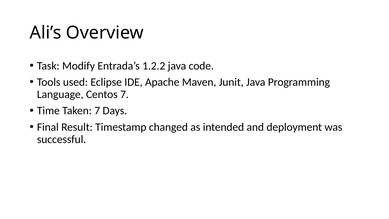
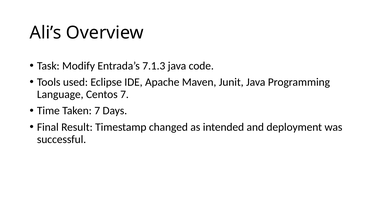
1.2.2: 1.2.2 -> 7.1.3 (154, 66)
